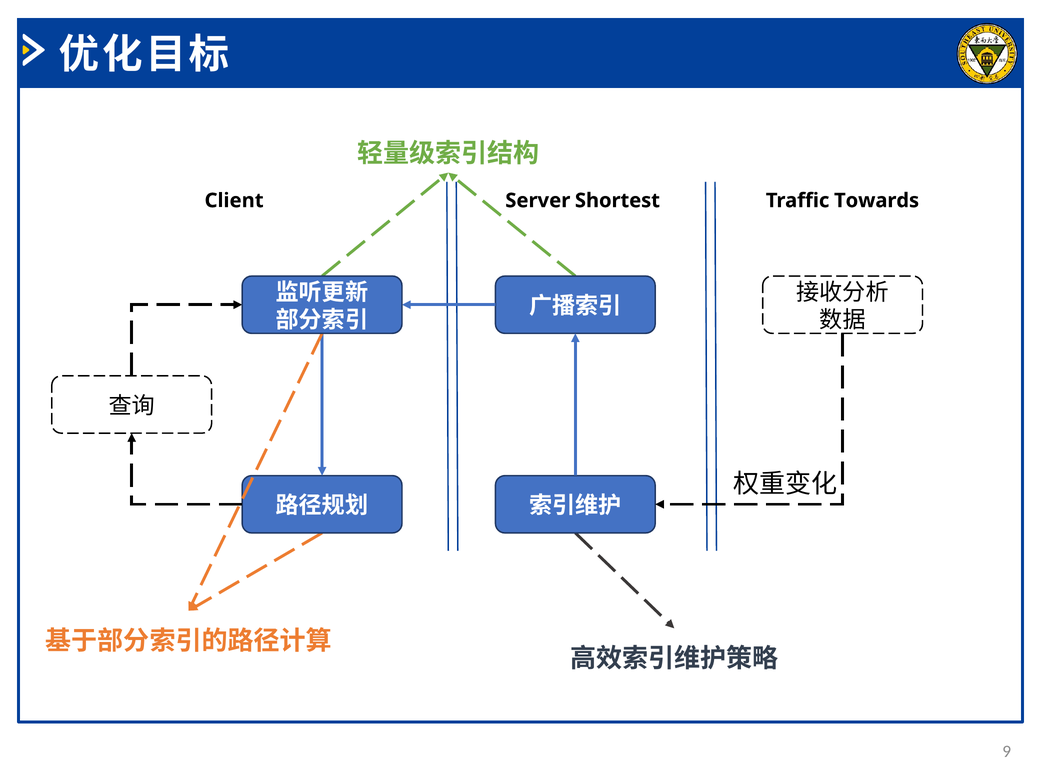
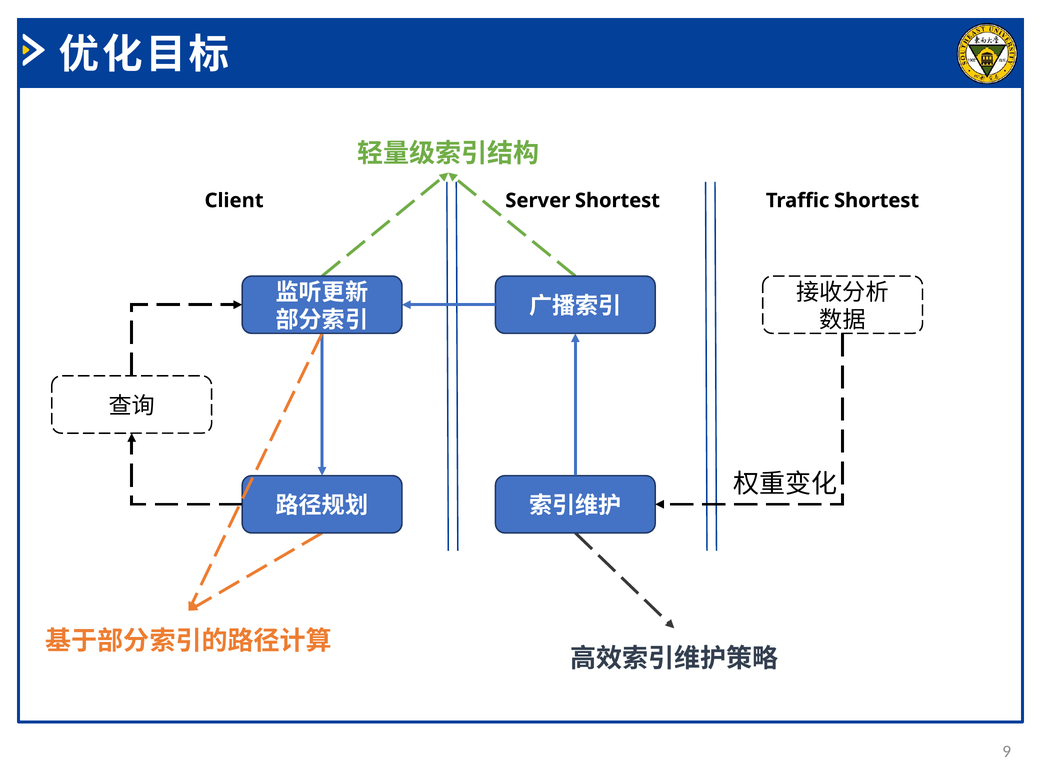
Traffic Towards: Towards -> Shortest (877, 200)
